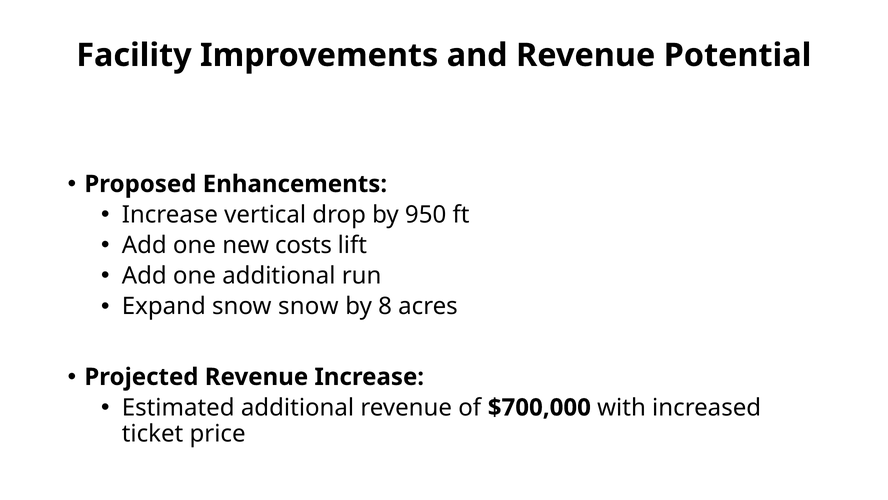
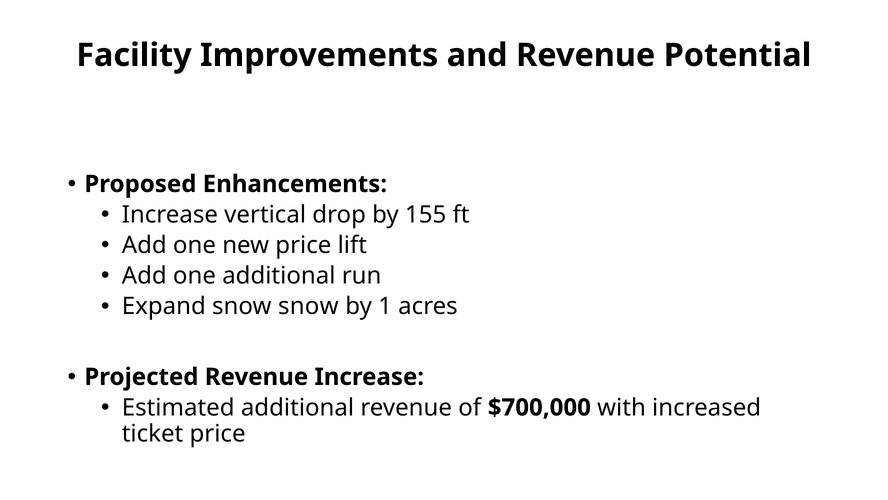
950: 950 -> 155 (426, 214)
new costs: costs -> price (303, 245)
8: 8 -> 1 (385, 306)
